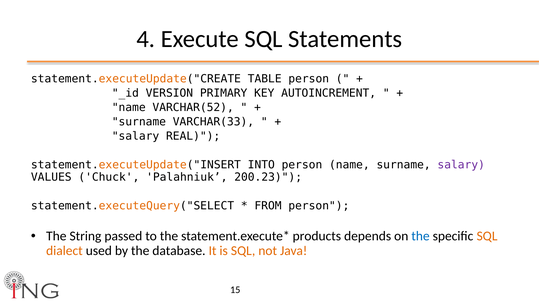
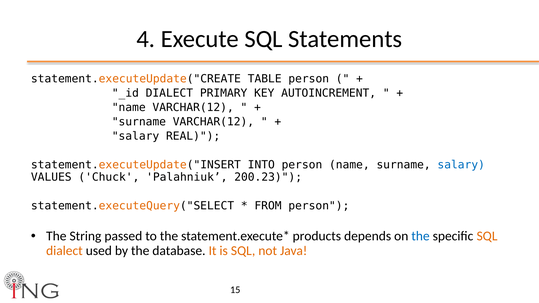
_id VERSION: VERSION -> DIALECT (169, 93)
name VARCHAR(52: VARCHAR(52 -> VARCHAR(12 (193, 108)
surname VARCHAR(33: VARCHAR(33 -> VARCHAR(12 (213, 122)
salary colour: purple -> blue (461, 165)
